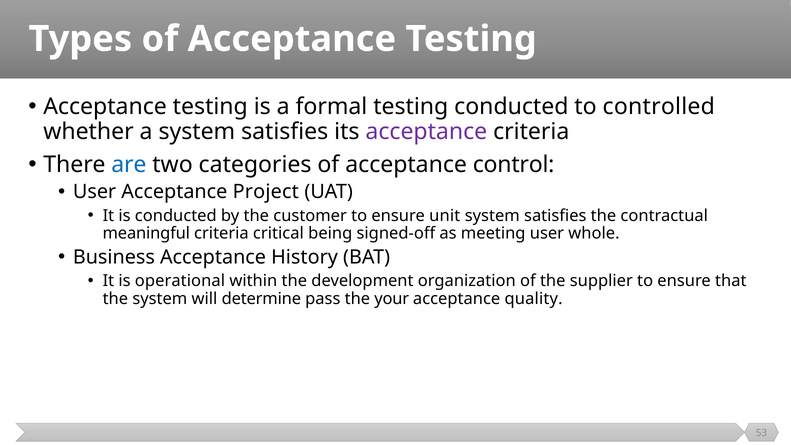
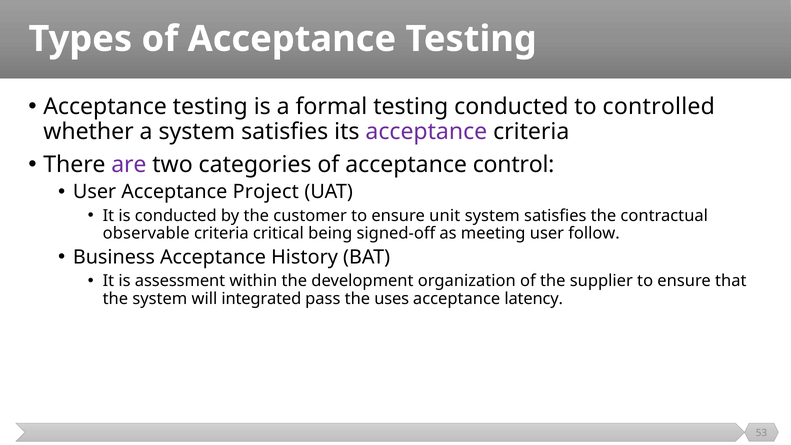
are colour: blue -> purple (129, 165)
meaningful: meaningful -> observable (146, 233)
whole: whole -> follow (594, 233)
operational: operational -> assessment (180, 281)
determine: determine -> integrated (261, 299)
your: your -> uses (392, 299)
quality: quality -> latency (534, 299)
